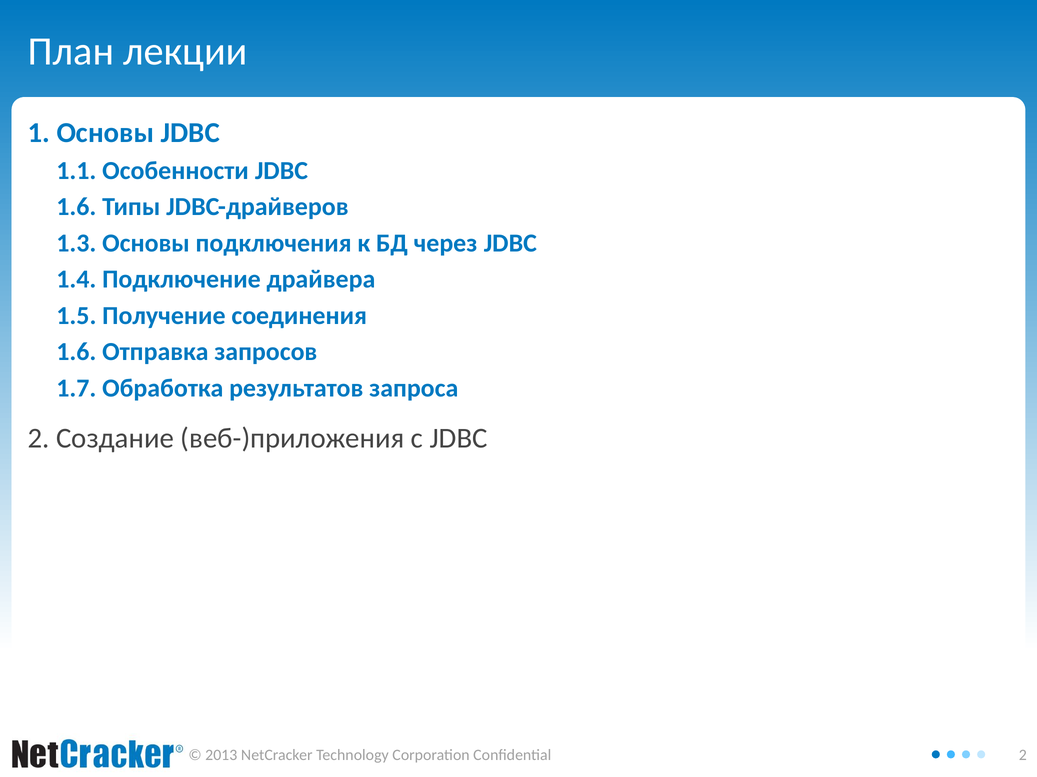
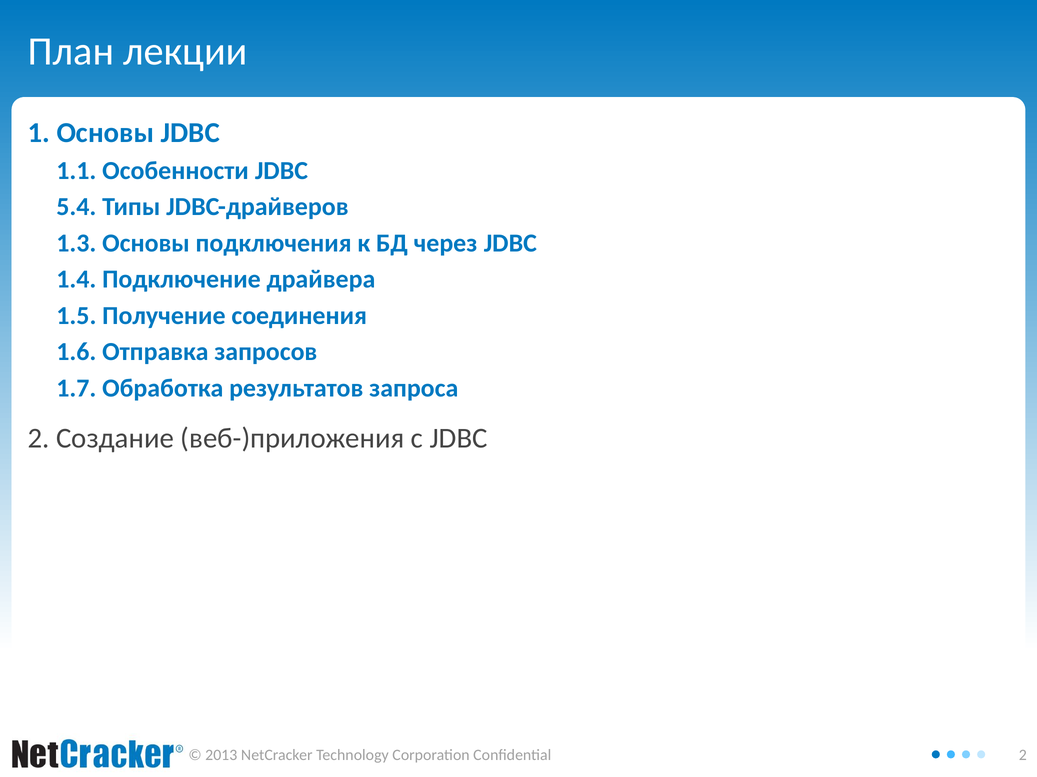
1.6: 1.6 -> 5.4 (76, 207)
